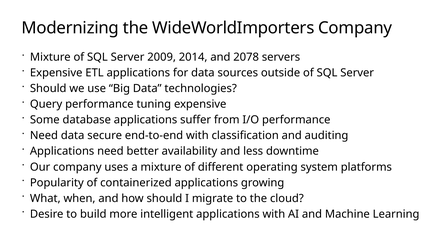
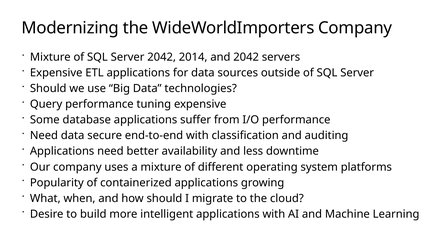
Server 2009: 2009 -> 2042 (162, 57)
and 2078: 2078 -> 2042 (246, 57)
